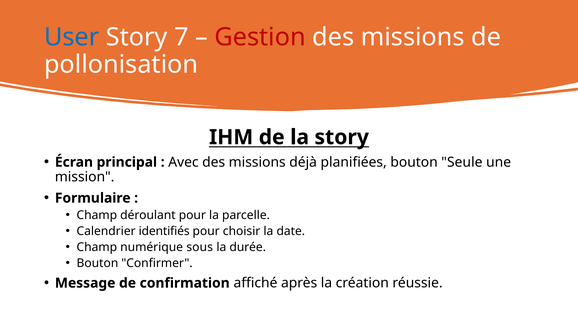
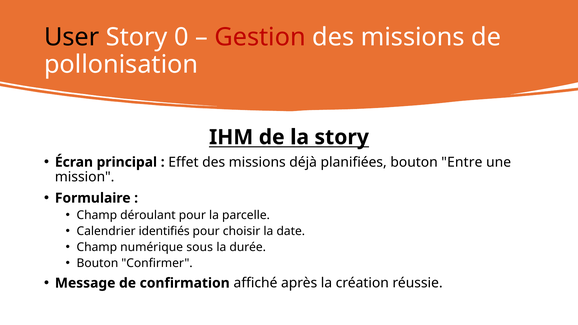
User colour: blue -> black (72, 37)
7: 7 -> 0 (181, 37)
Avec: Avec -> Effet (183, 162)
Seule: Seule -> Entre (462, 162)
